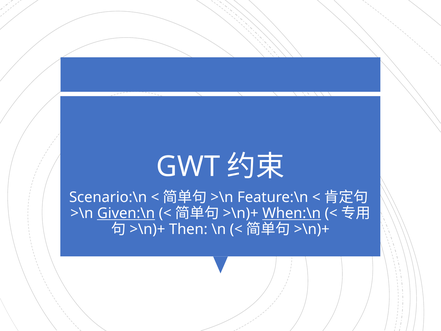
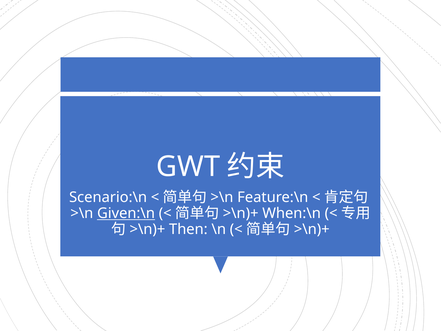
When:\n underline: present -> none (292, 213)
